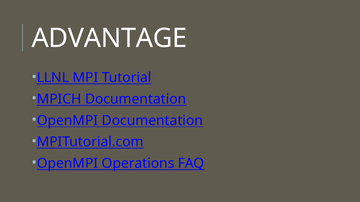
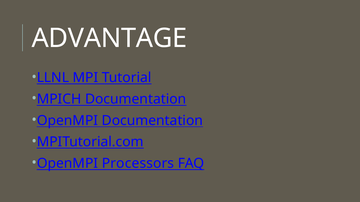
Operations: Operations -> Processors (138, 164)
